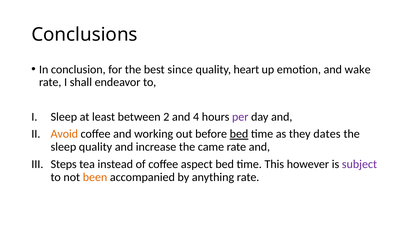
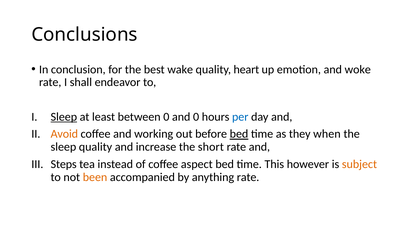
since: since -> wake (180, 69)
wake: wake -> woke (358, 69)
Sleep underline: none -> present (64, 117)
between 2: 2 -> 0 (166, 117)
and 4: 4 -> 0 (196, 117)
per colour: purple -> blue (240, 117)
dates: dates -> when (327, 134)
came: came -> short (211, 147)
subject colour: purple -> orange (359, 164)
